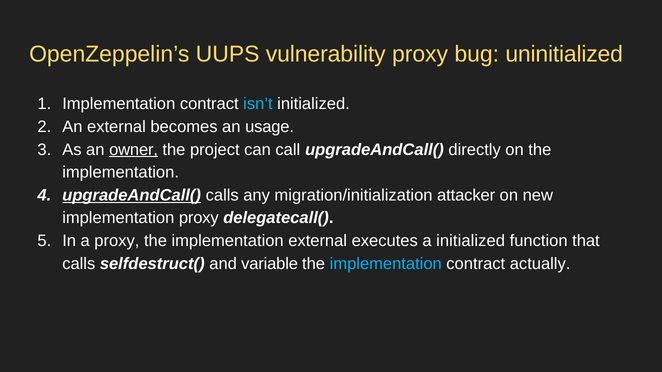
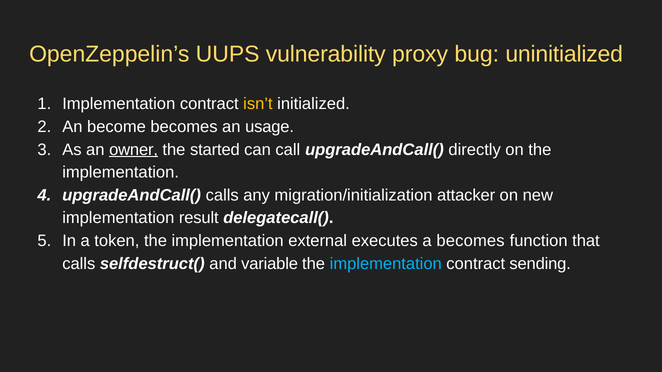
isn’t colour: light blue -> yellow (258, 104)
An external: external -> become (116, 127)
project: project -> started (215, 150)
upgradeAndCall( underline: present -> none (132, 195)
implementation proxy: proxy -> result (199, 218)
a proxy: proxy -> token (117, 241)
a initialized: initialized -> becomes (471, 241)
actually: actually -> sending (540, 264)
